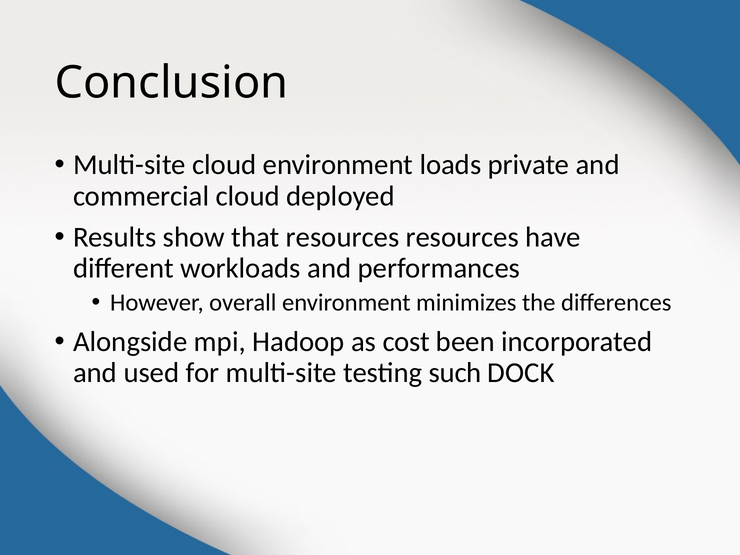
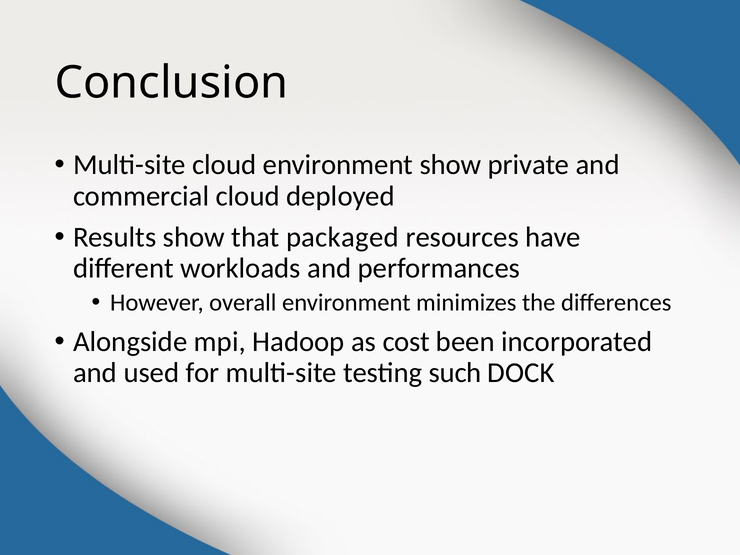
environment loads: loads -> show (450, 165)
that resources: resources -> packaged (342, 237)
